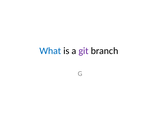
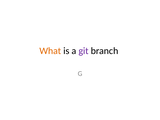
What colour: blue -> orange (50, 51)
